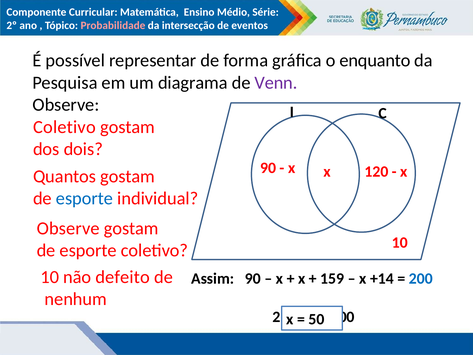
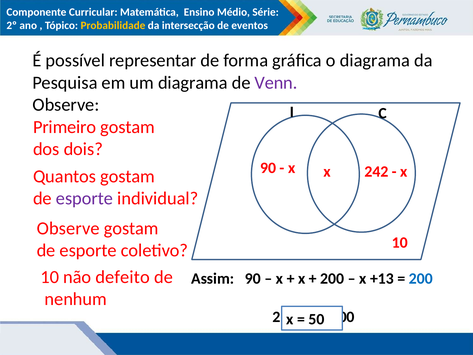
Probabilidade colour: pink -> yellow (113, 26)
o enquanto: enquanto -> diagrama (375, 60)
Coletivo: Coletivo -> Primeiro (65, 127)
120: 120 -> 242 (376, 172)
esporte colour: blue -> purple (85, 198)
159: 159 -> 200 (332, 279)
+14: +14 -> +13 (382, 279)
